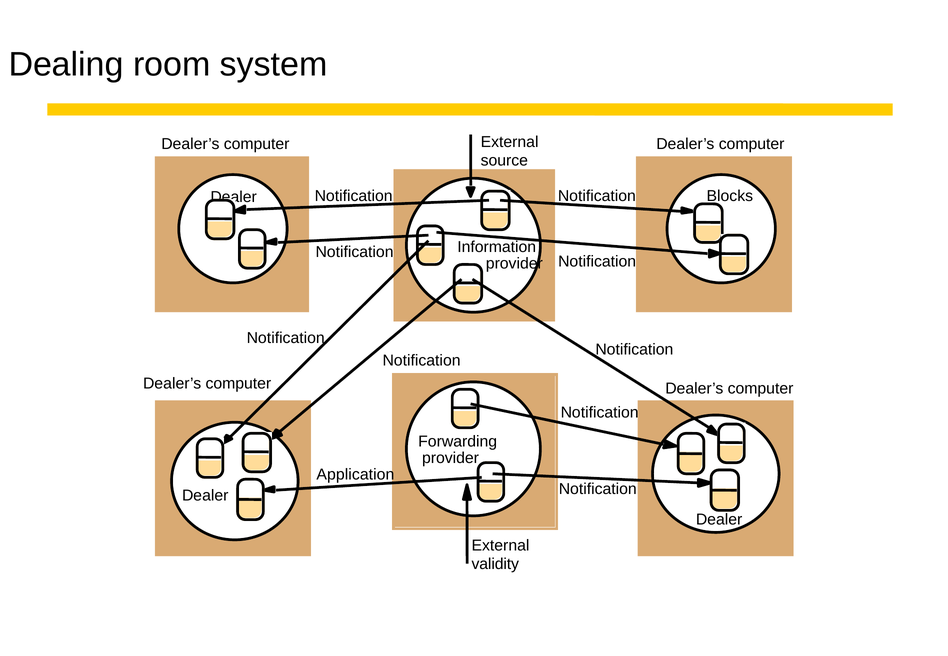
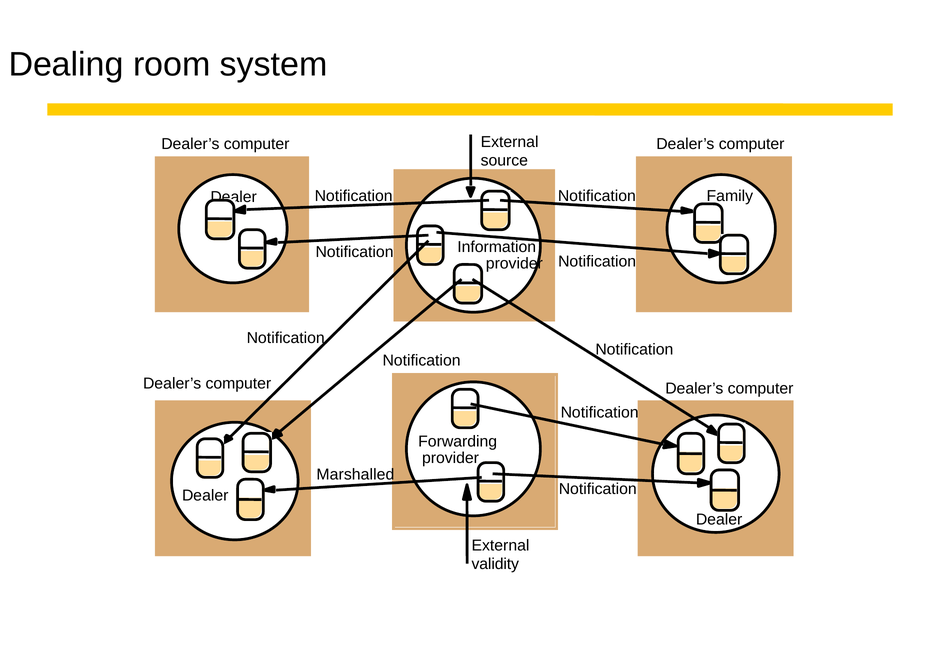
Blocks: Blocks -> Family (730, 196)
Application: Application -> Marshalled (355, 475)
